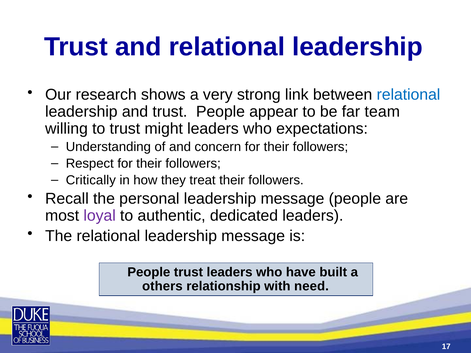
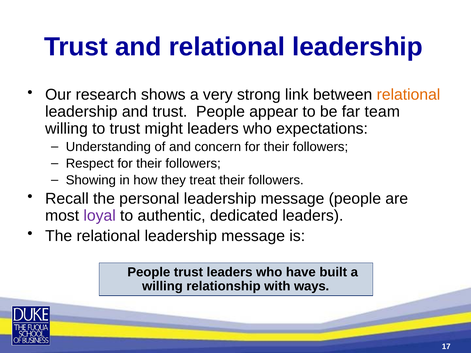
relational colour: blue -> orange (408, 95)
Critically: Critically -> Showing (91, 180)
others: others -> willing (162, 286)
need: need -> ways (312, 286)
